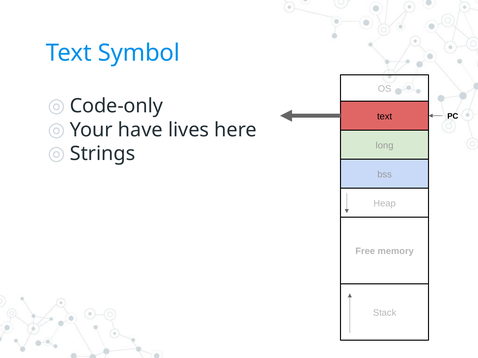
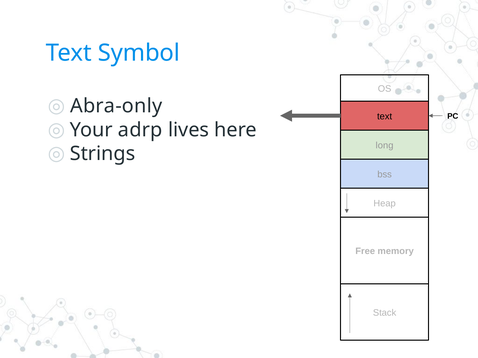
Code-only: Code-only -> Abra-only (116, 106)
have: have -> adrp (140, 130)
